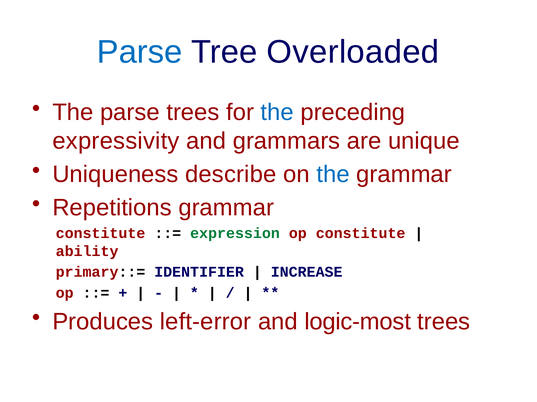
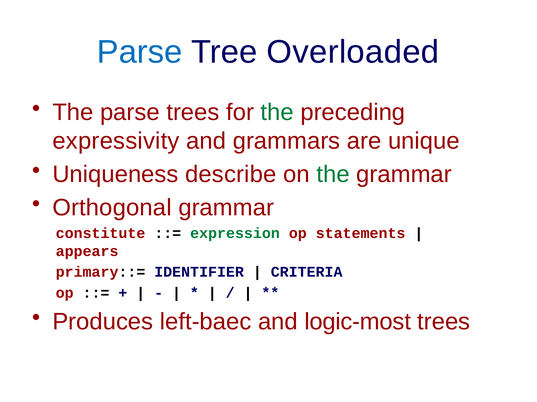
the colour: blue -> green (277, 113)
the colour: blue -> green (333, 175)
Repetitions: Repetitions -> Orthogonal (112, 208)
op constitute: constitute -> statements (361, 234)
ability: ability -> appears (87, 252)
INCREASE: INCREASE -> CRITERIA (307, 273)
left-error: left-error -> left-baec (206, 322)
